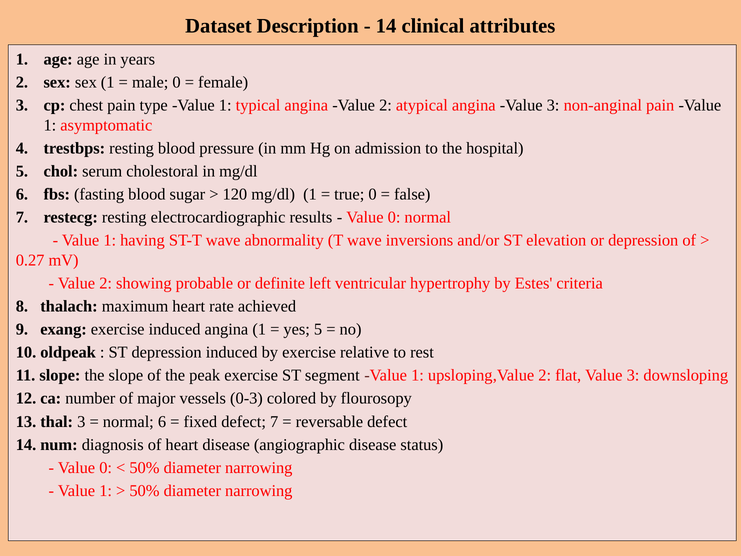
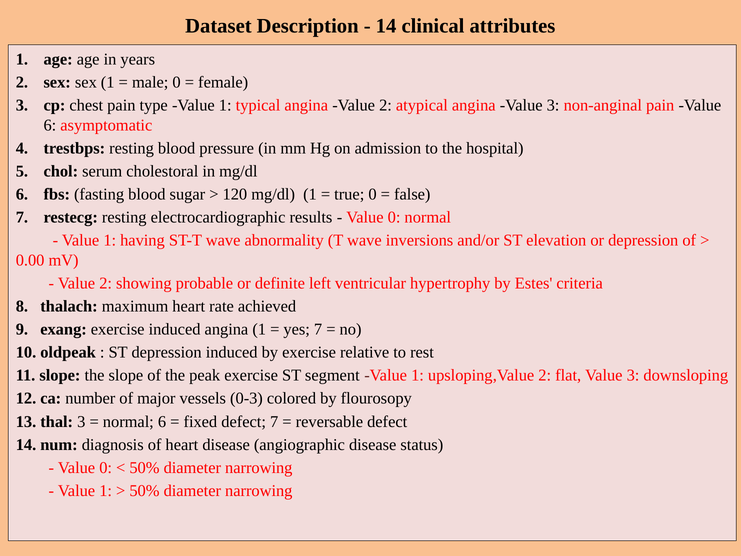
1: 1 -> 6 (50, 125)
0.27: 0.27 -> 0.00 (30, 260)
yes 5: 5 -> 7 (318, 329)
